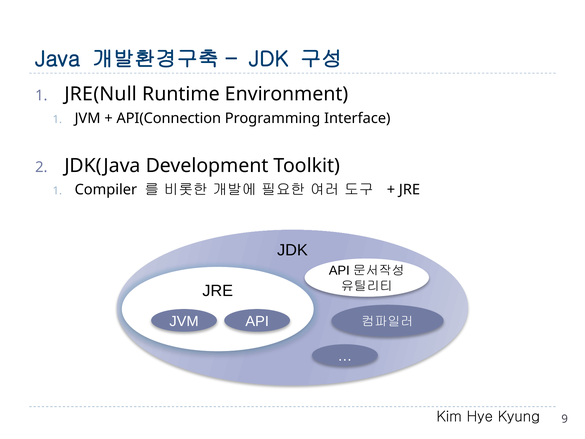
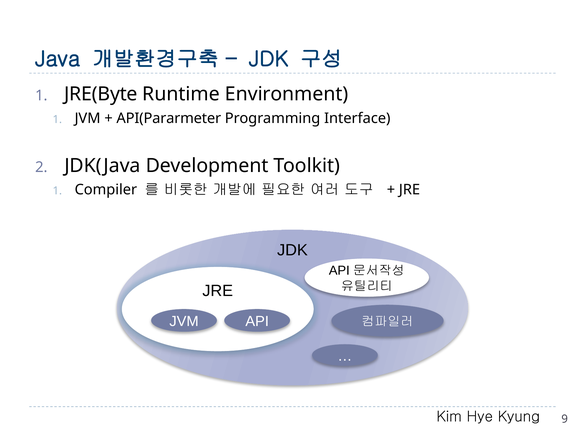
JRE(Null: JRE(Null -> JRE(Byte (101, 94)
API(Connection: API(Connection -> API(Pararmeter (169, 118)
